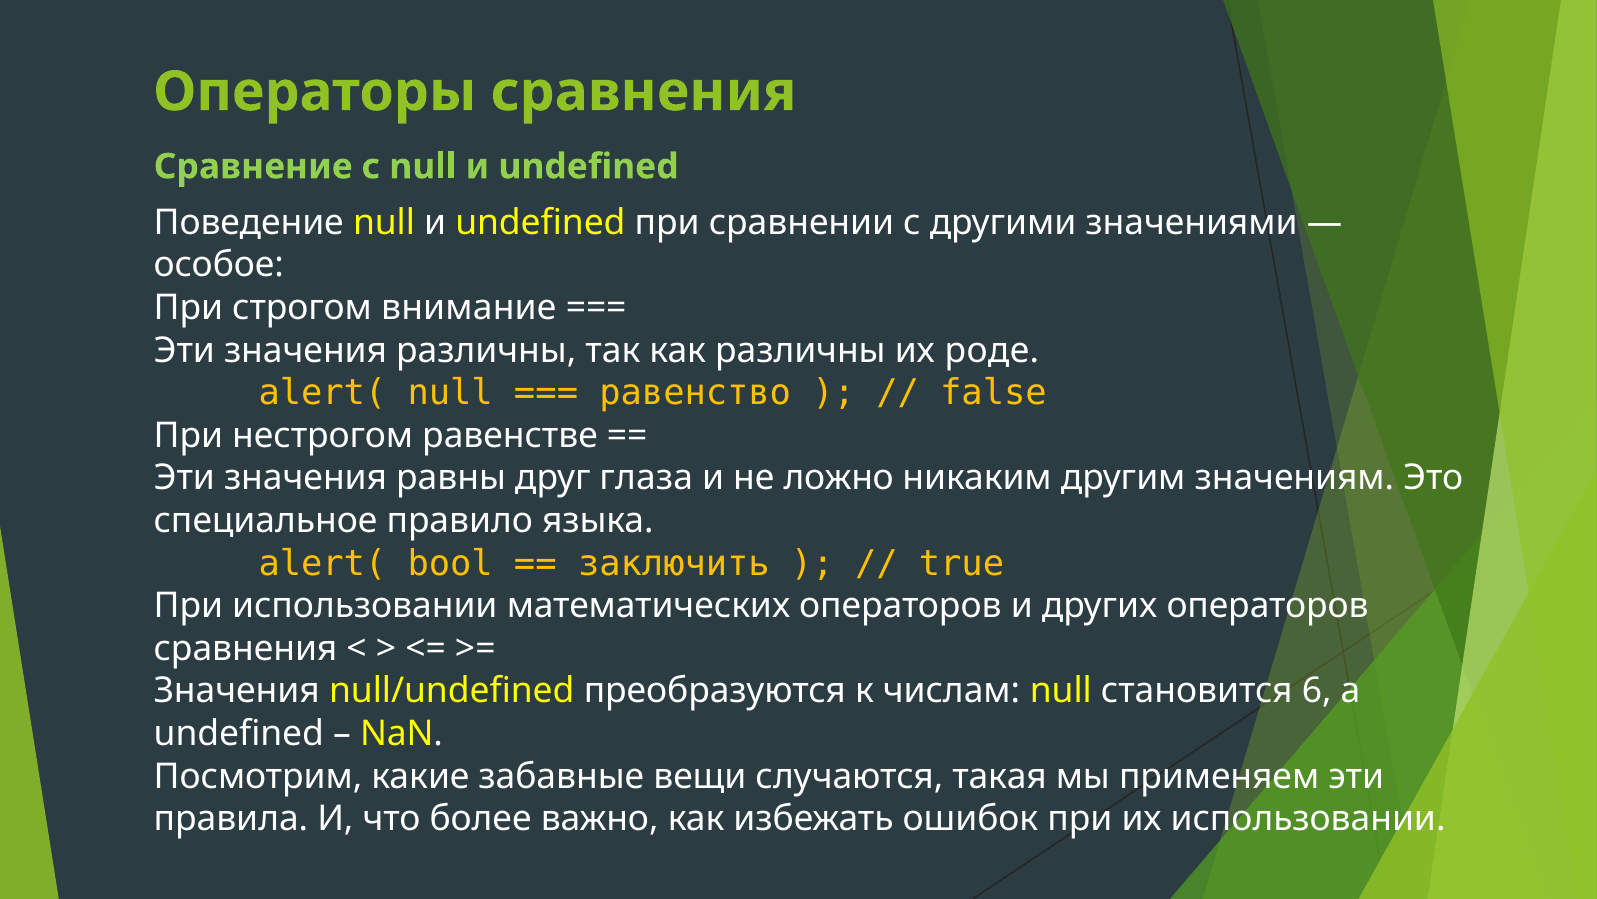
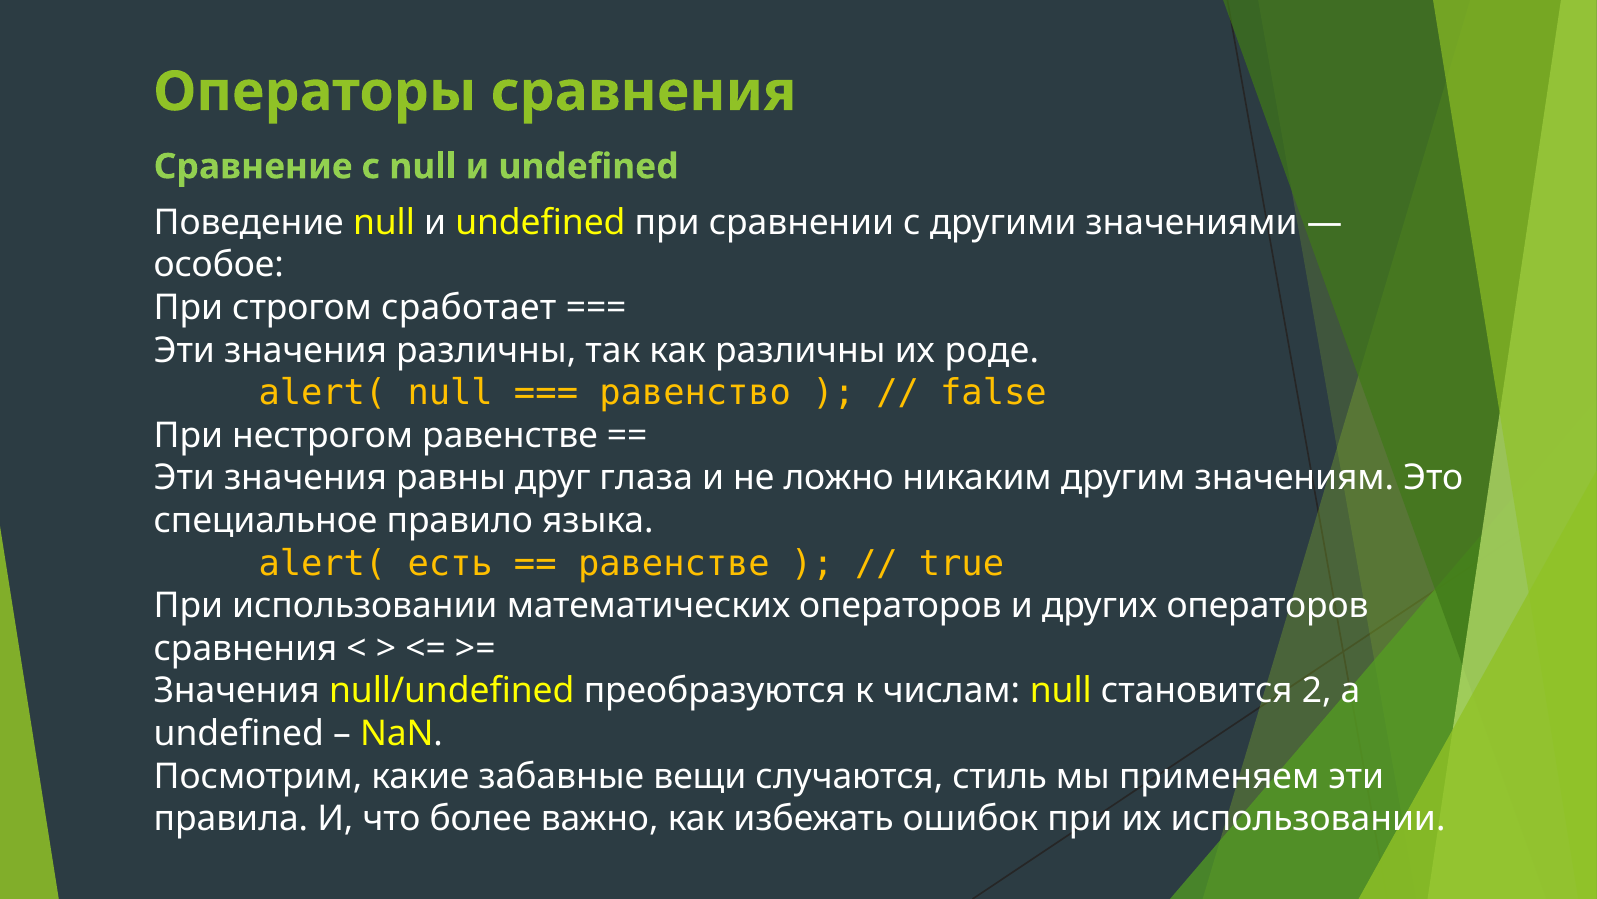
внимание: внимание -> сработает (469, 308)
bool: bool -> есть (450, 563)
заключить: заключить -> равенстве (674, 563)
6: 6 -> 2 (1317, 691)
такая: такая -> стиль (1000, 776)
